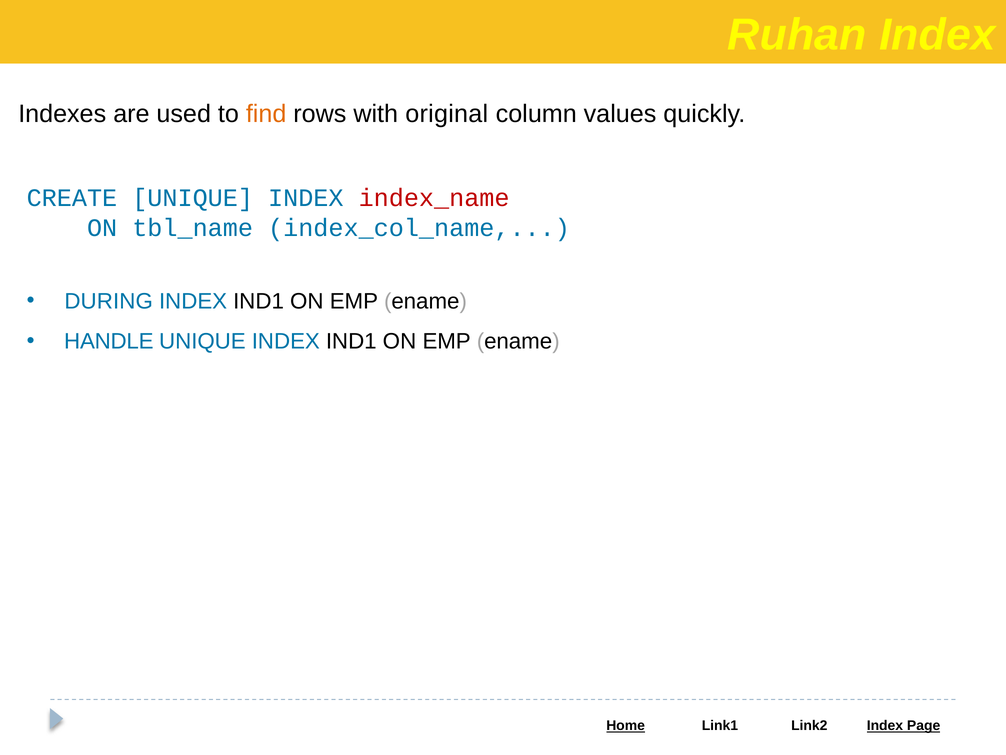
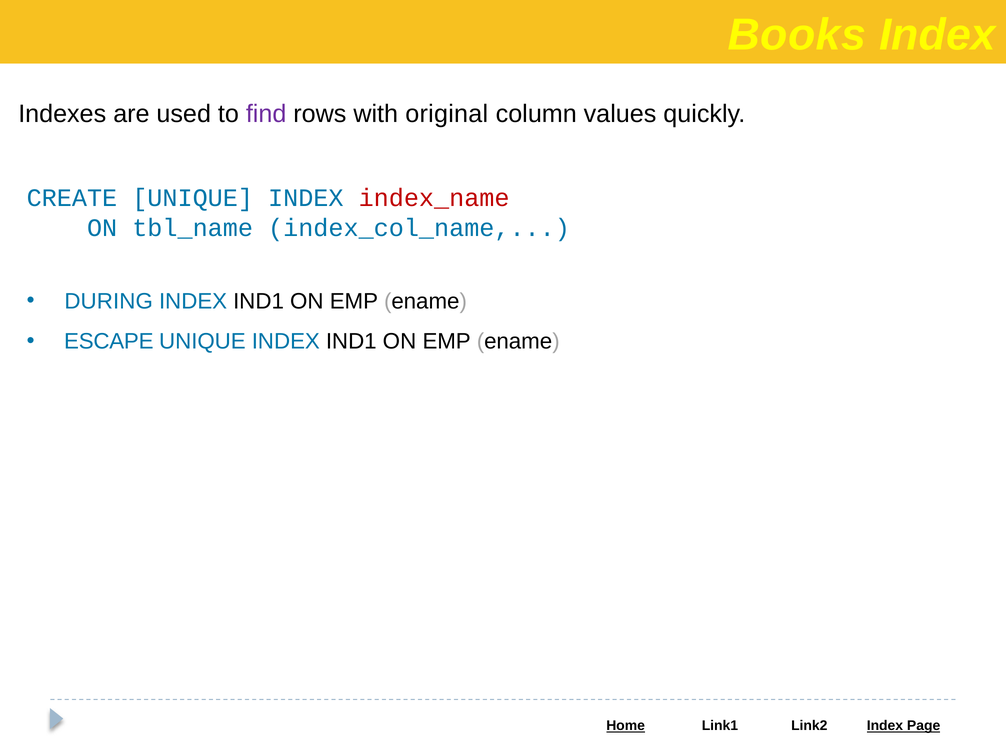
Ruhan: Ruhan -> Books (797, 35)
find colour: orange -> purple (266, 114)
HANDLE: HANDLE -> ESCAPE (109, 341)
